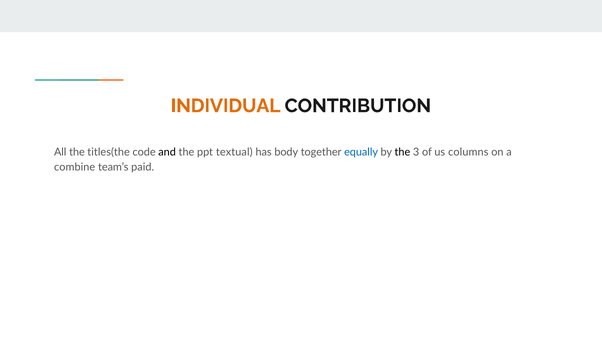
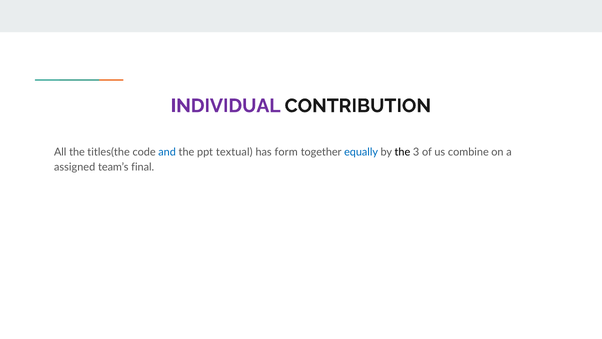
INDIVIDUAL colour: orange -> purple (226, 106)
and colour: black -> blue (167, 152)
body: body -> form (286, 152)
columns: columns -> combine (468, 152)
combine: combine -> assigned (75, 167)
paid: paid -> final (143, 167)
